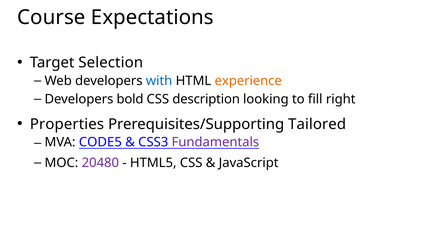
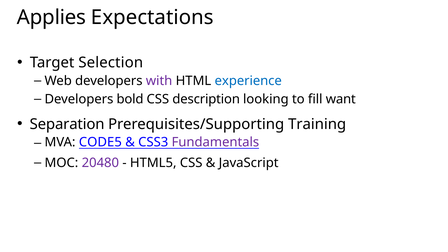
Course: Course -> Applies (52, 17)
with colour: blue -> purple (159, 81)
experience colour: orange -> blue (248, 81)
right: right -> want (341, 99)
Properties: Properties -> Separation (67, 124)
Tailored: Tailored -> Training (317, 124)
